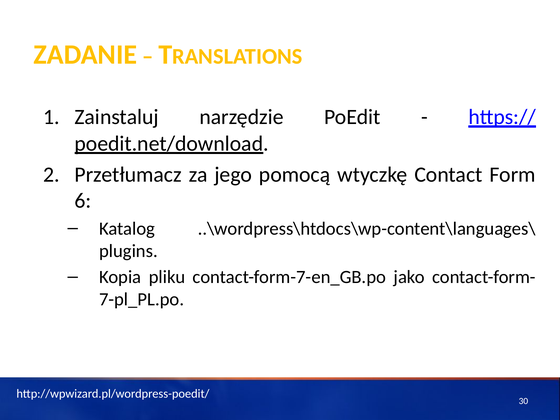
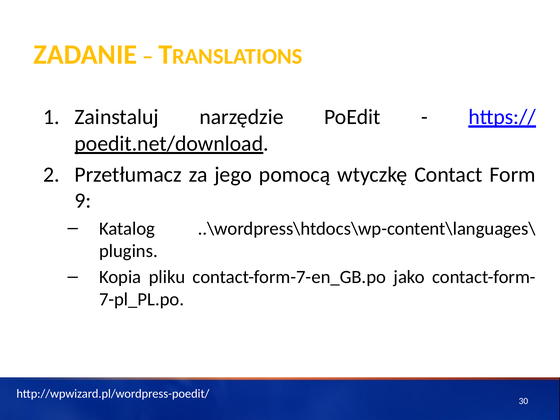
6: 6 -> 9 (83, 201)
